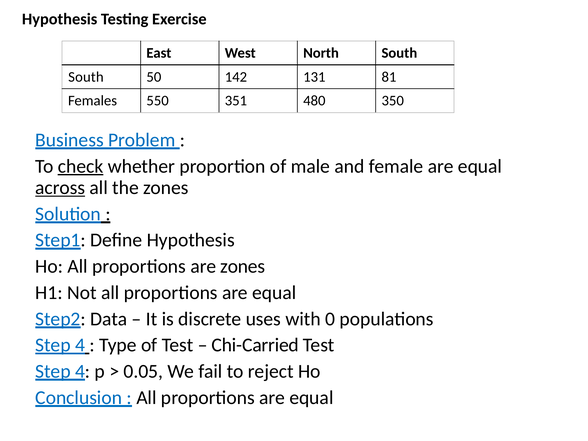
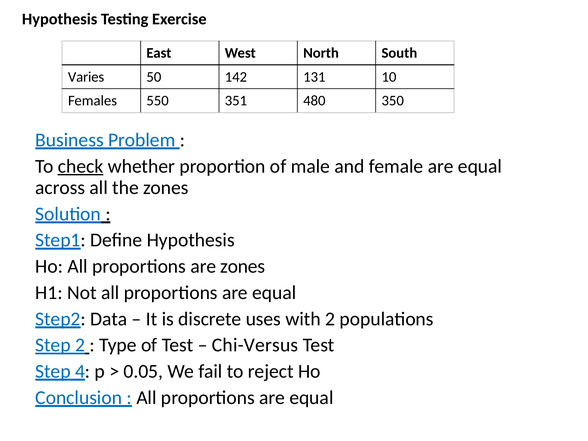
South: South -> Varies (86, 77)
81: 81 -> 10 (389, 77)
across underline: present -> none (60, 188)
with 0: 0 -> 2 (330, 319)
4: 4 -> 2 (80, 345)
Chi-Carried: Chi-Carried -> Chi-Versus (255, 345)
